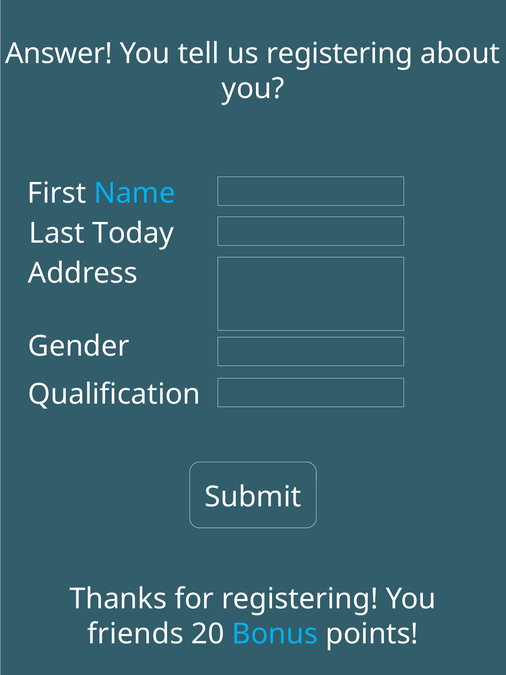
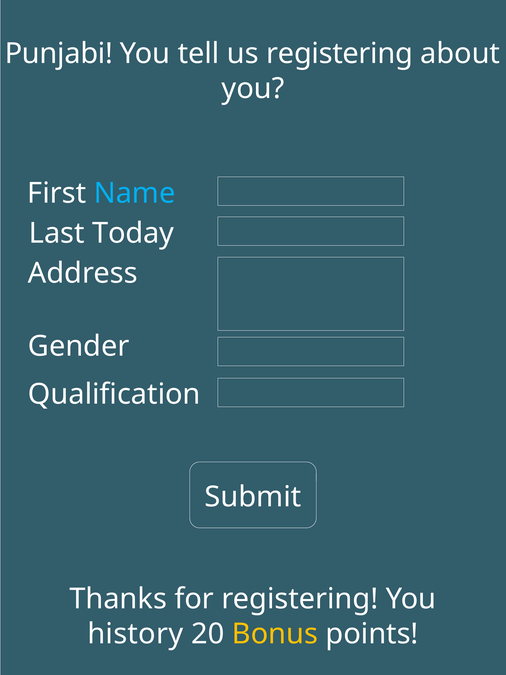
Answer: Answer -> Punjabi (59, 54)
friends: friends -> history (135, 633)
Bonus colour: light blue -> yellow (275, 633)
